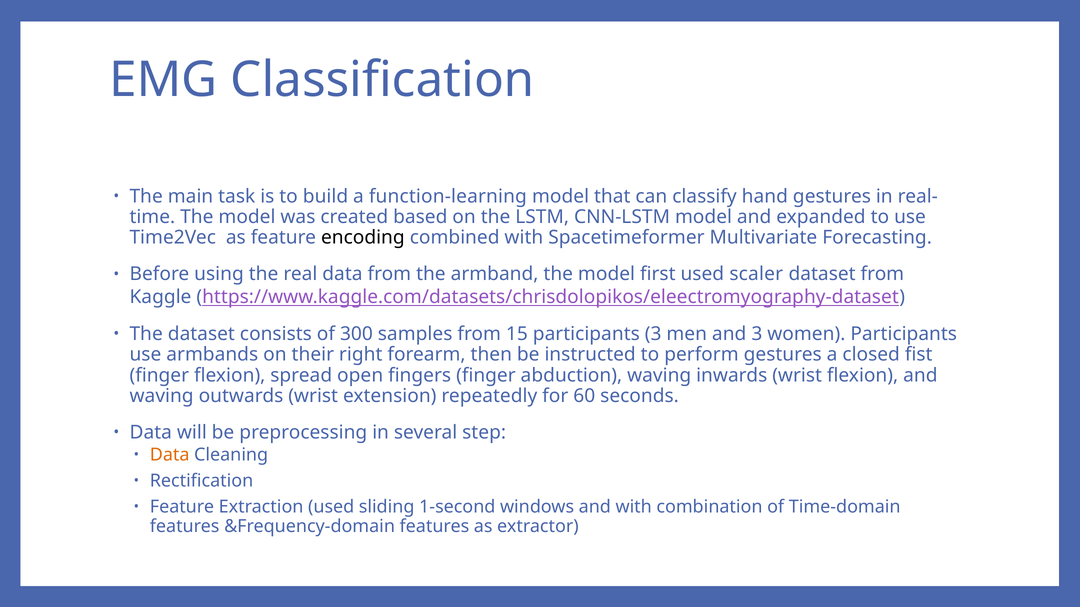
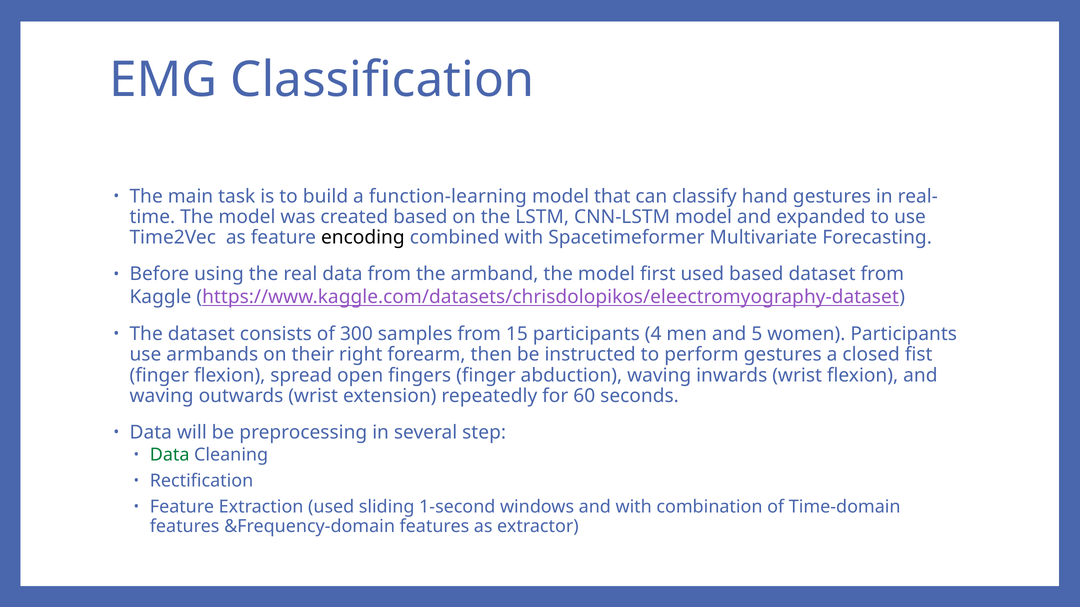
used scaler: scaler -> based (756, 274)
participants 3: 3 -> 4 (653, 334)
and 3: 3 -> 5 (757, 334)
Data colour: orange -> green (170, 455)
